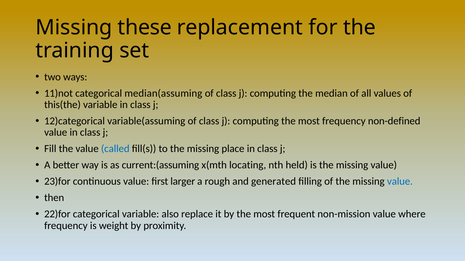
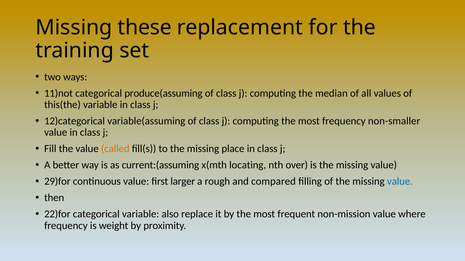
median(assuming: median(assuming -> produce(assuming (163, 93)
non-defined: non-defined -> non-smaller (394, 121)
called colour: blue -> orange (115, 149)
held: held -> over (297, 165)
23)for: 23)for -> 29)for (57, 182)
generated: generated -> compared (274, 182)
